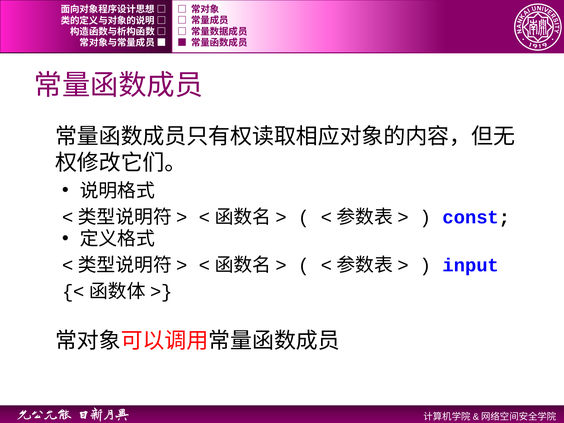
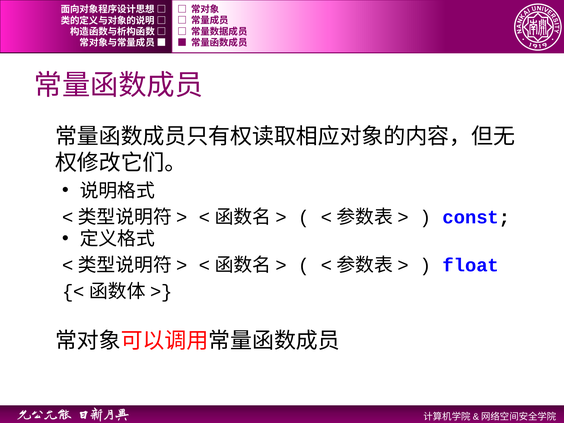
input: input -> float (471, 265)
